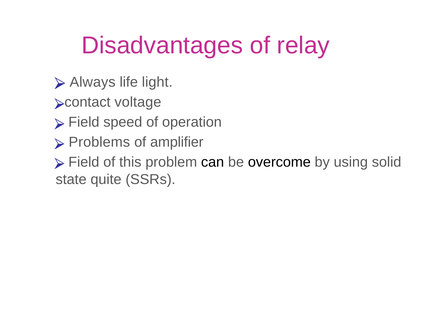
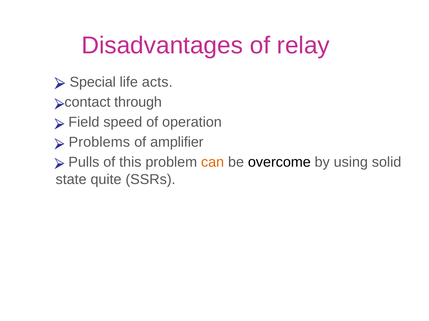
Always: Always -> Special (93, 82)
light: light -> acts (157, 82)
voltage: voltage -> through (138, 103)
Field: Field -> Pulls (84, 163)
can colour: black -> orange (213, 163)
